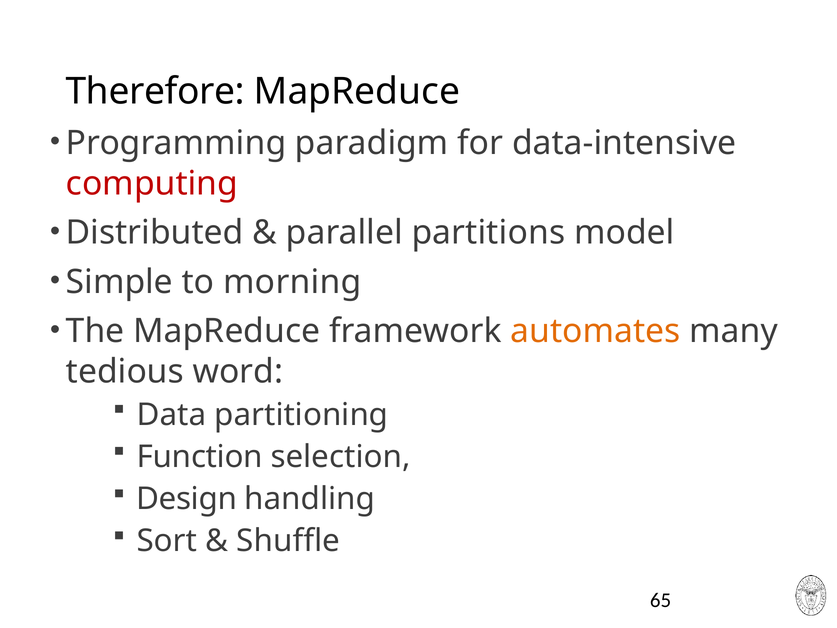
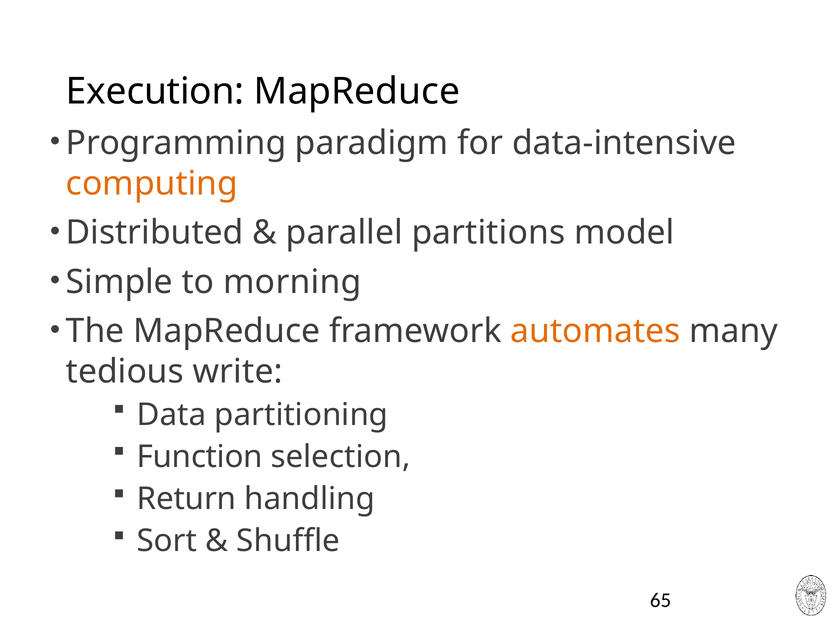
Therefore: Therefore -> Execution (155, 92)
computing colour: red -> orange (152, 183)
word: word -> write (238, 371)
Design: Design -> Return (187, 499)
